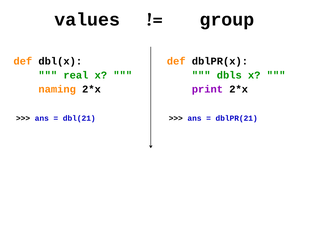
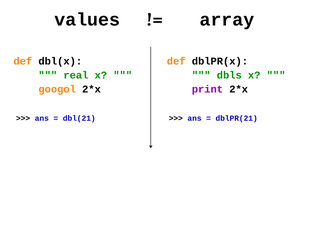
group: group -> array (227, 20)
naming: naming -> googol (57, 89)
